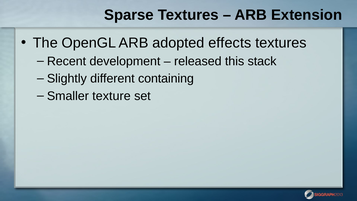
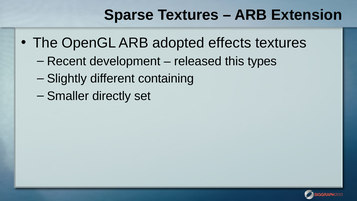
stack: stack -> types (262, 61)
texture: texture -> directly (112, 96)
